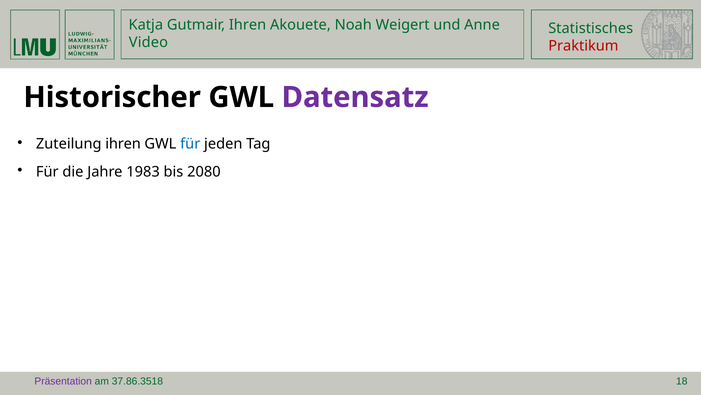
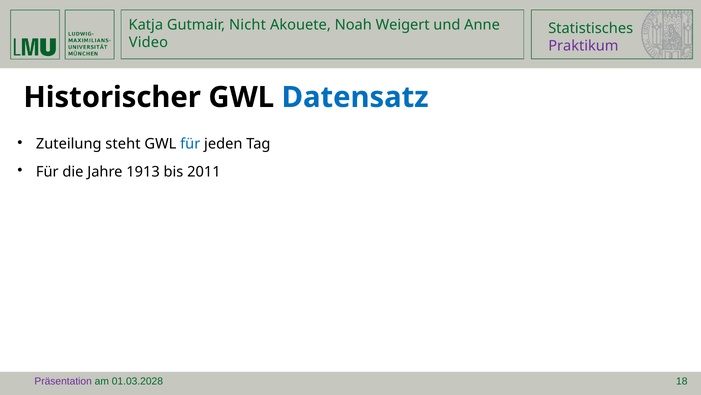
Gutmair Ihren: Ihren -> Nicht (248, 25)
Praktikum colour: red -> purple (583, 46)
Datensatz colour: purple -> blue (355, 97)
Zuteilung ihren: ihren -> steht (123, 144)
1983: 1983 -> 1913 (143, 172)
2080: 2080 -> 2011 (204, 172)
37.86.3518: 37.86.3518 -> 01.03.2028 (137, 381)
